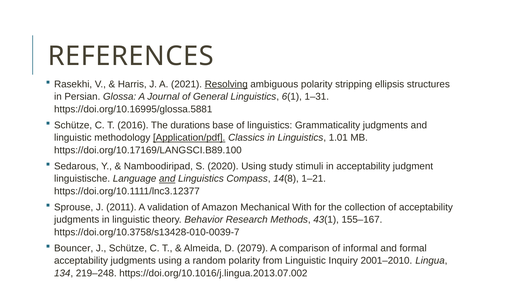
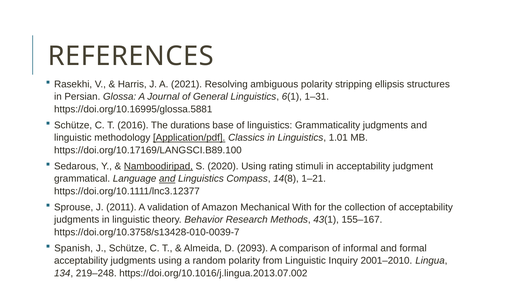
Resolving underline: present -> none (226, 84)
Namboodiripad underline: none -> present (158, 166)
study: study -> rating (281, 166)
linguistische: linguistische -> grammatical (82, 178)
Bouncer: Bouncer -> Spanish (74, 248)
2079: 2079 -> 2093 (253, 248)
